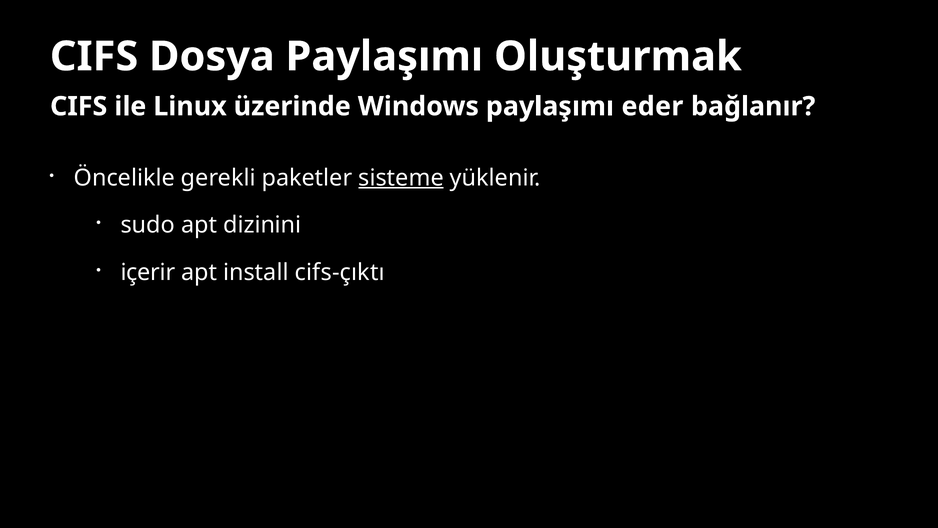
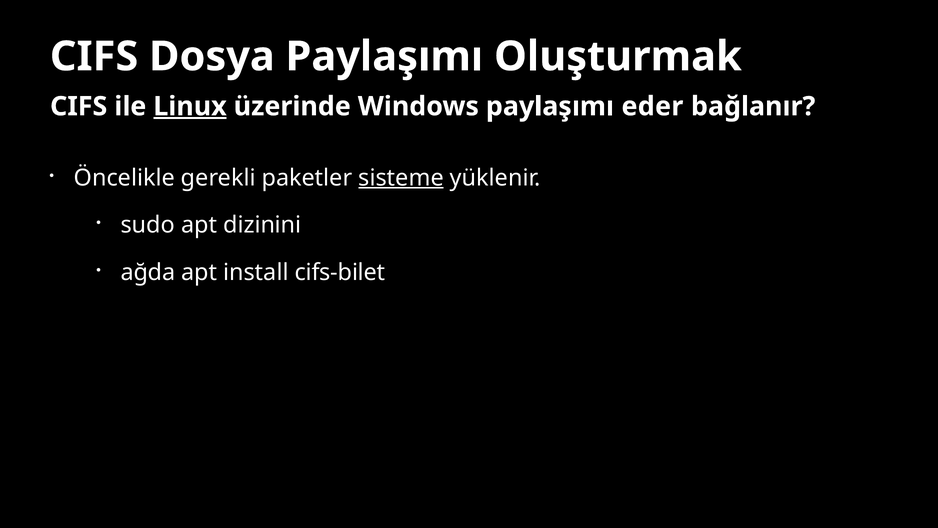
Linux underline: none -> present (190, 106)
içerir: içerir -> ağda (148, 272)
cifs-çıktı: cifs-çıktı -> cifs-bilet (340, 272)
